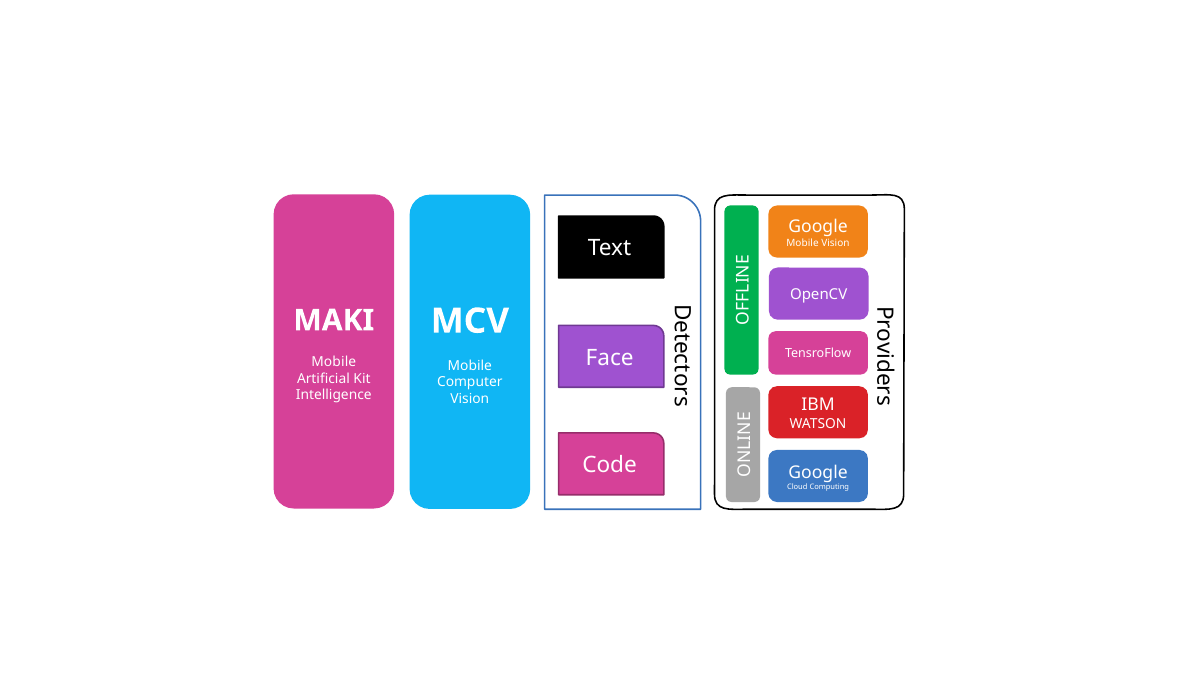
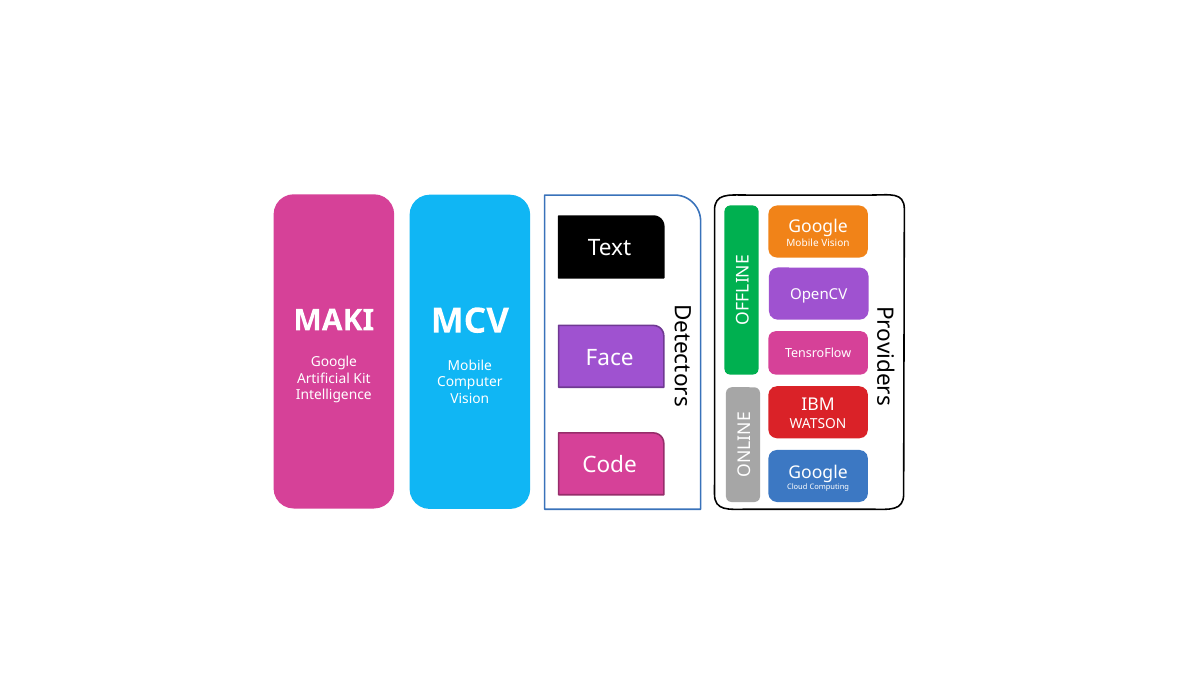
Mobile: Mobile -> Google (334, 362)
